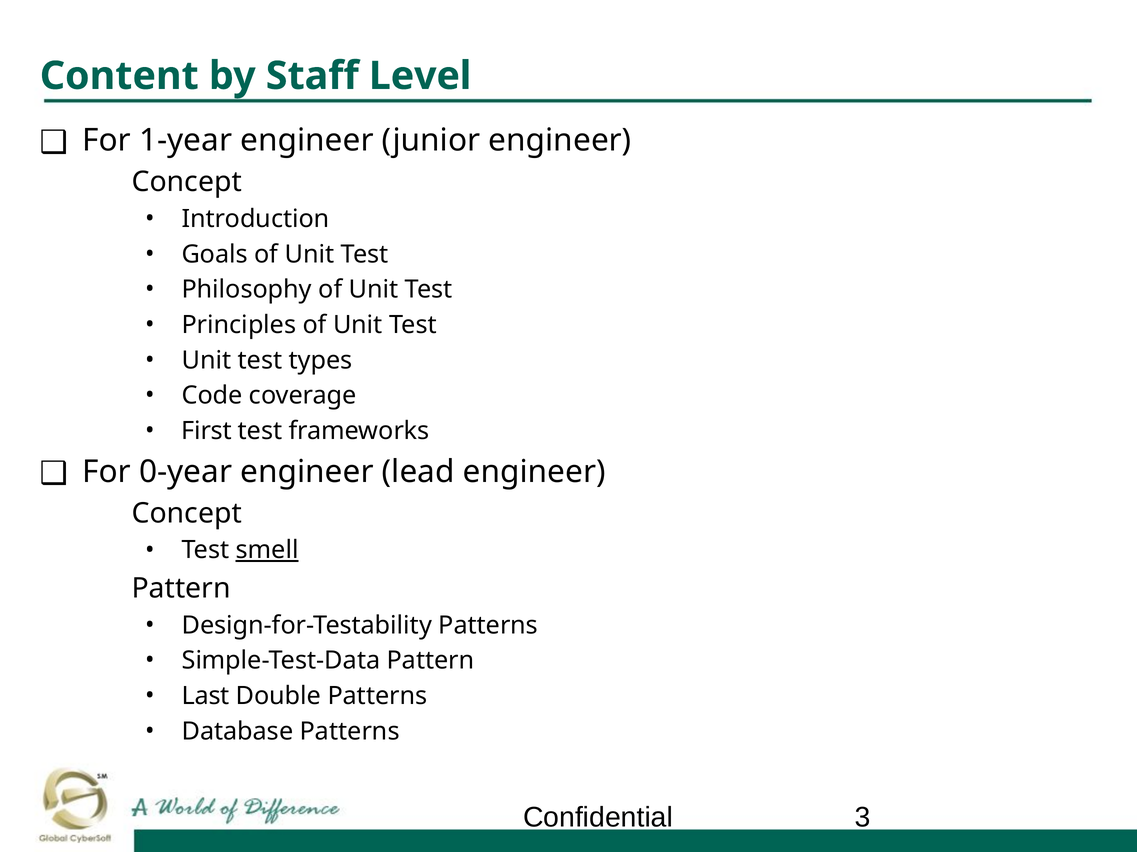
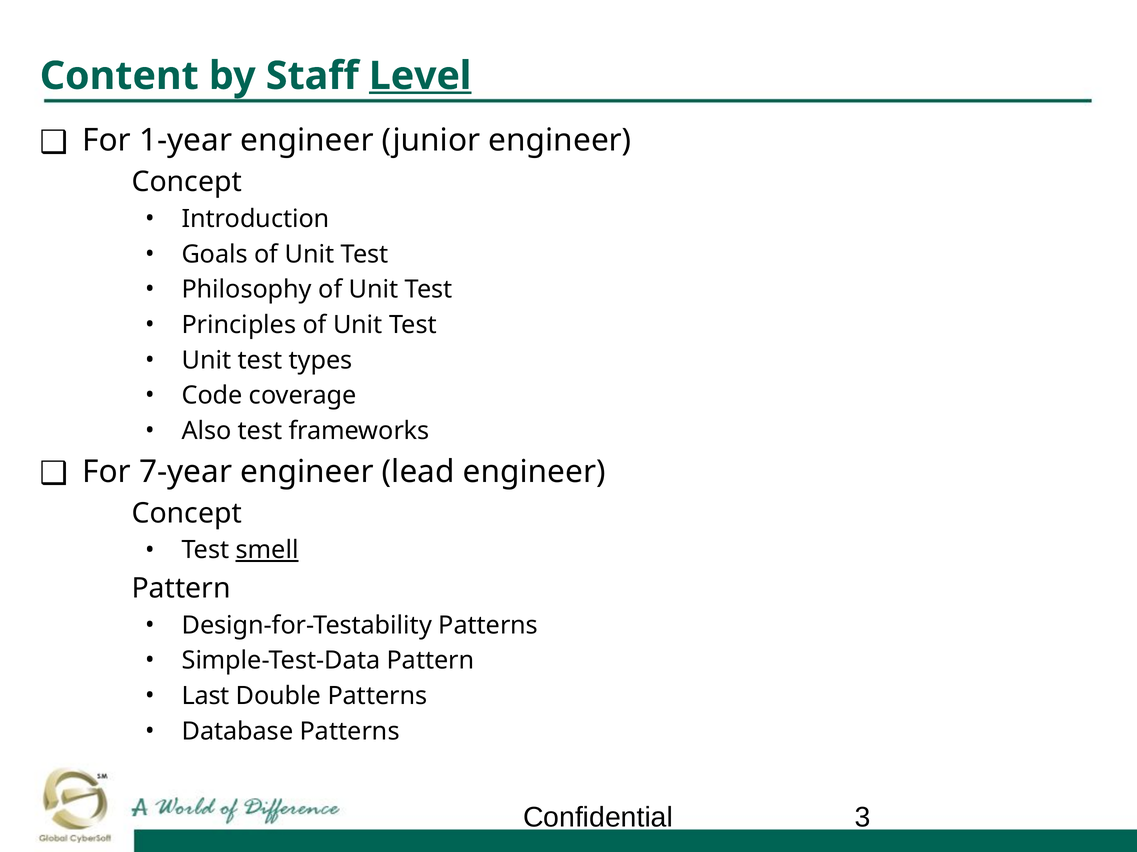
Level underline: none -> present (420, 76)
First: First -> Also (207, 431)
0-year: 0-year -> 7-year (186, 472)
